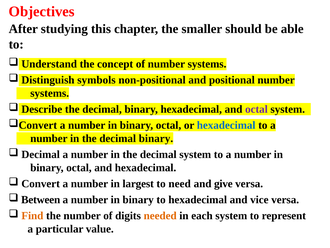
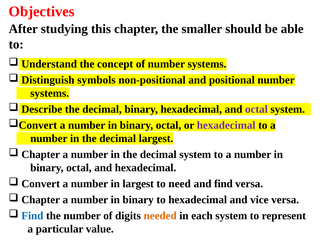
hexadecimal colour: blue -> purple (226, 125)
in the decimal binary: binary -> largest (156, 138)
Decimal: Decimal -> Chapter (41, 154)
and give: give -> find (223, 183)
Between: Between -> Chapter (41, 199)
Find colour: orange -> blue (32, 215)
